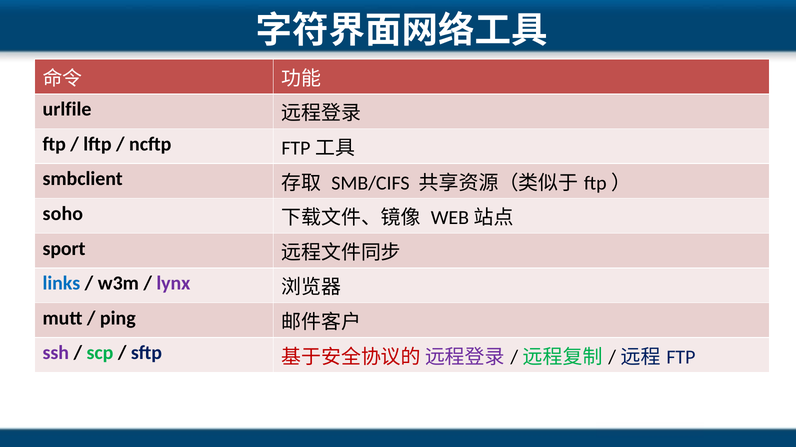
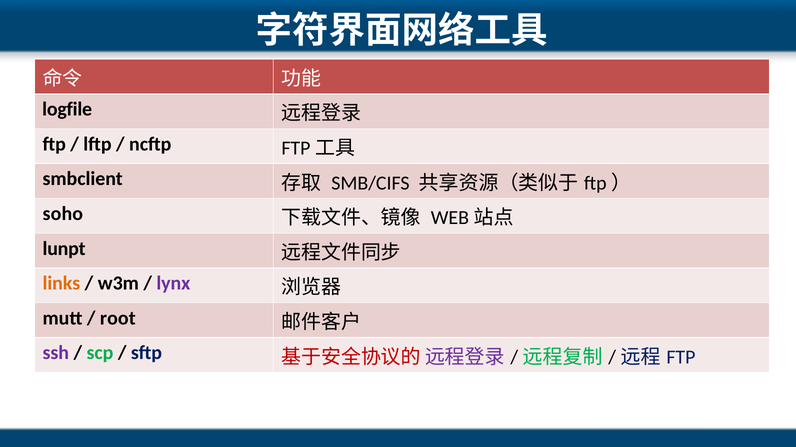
urlfile: urlfile -> logfile (67, 109)
sport: sport -> lunpt (64, 249)
links colour: blue -> orange (61, 284)
ping: ping -> root (118, 319)
